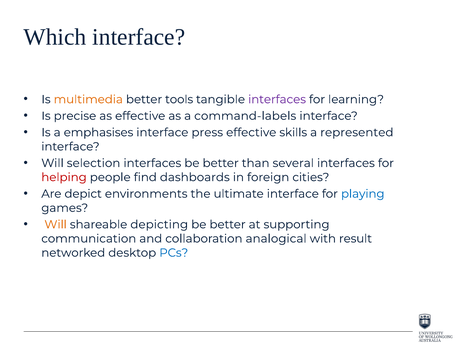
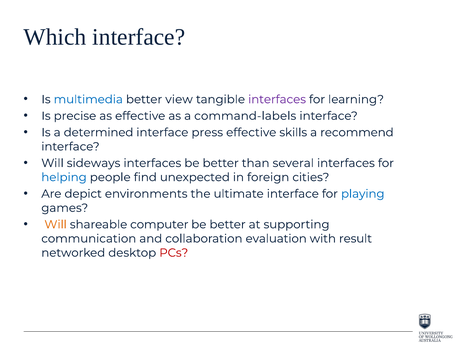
multimedia colour: orange -> blue (88, 99)
tools: tools -> view (179, 99)
emphasises: emphasises -> determined (99, 132)
represented: represented -> recommend (357, 132)
selection: selection -> sideways (94, 163)
helping colour: red -> blue (64, 177)
dashboards: dashboards -> unexpected (195, 177)
depicting: depicting -> computer (159, 224)
analogical: analogical -> evaluation (276, 239)
PCs colour: blue -> red (174, 253)
